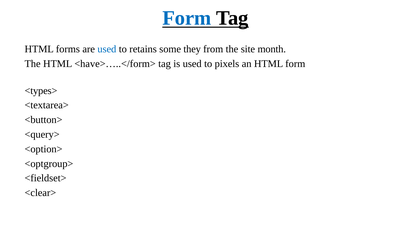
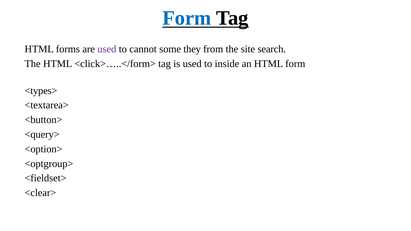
used colour: blue -> purple (107, 49)
retains: retains -> cannot (143, 49)
month: month -> search (272, 49)
<have>…..</form>: <have>…..</form> -> <click>…..</form> (115, 64)
pixels: pixels -> inside (227, 64)
